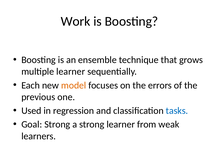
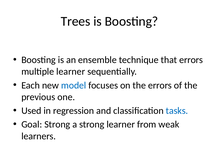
Work: Work -> Trees (76, 21)
that grows: grows -> errors (191, 60)
model colour: orange -> blue (74, 85)
